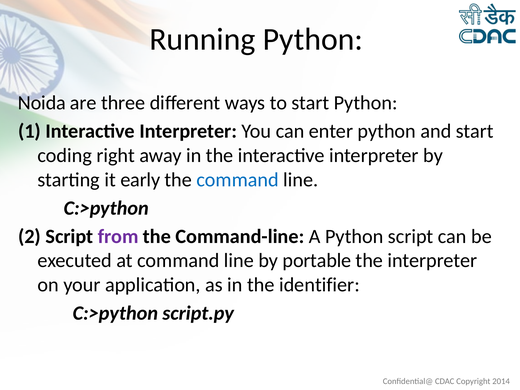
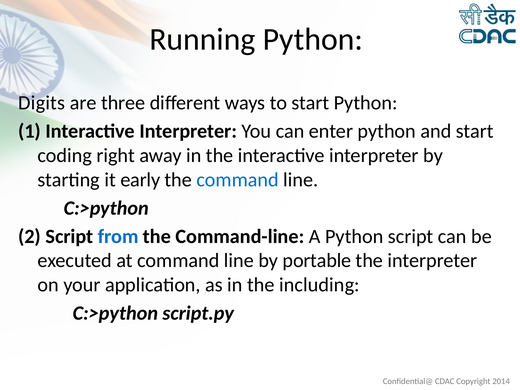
Noida: Noida -> Digits (42, 103)
from colour: purple -> blue (118, 236)
identifier: identifier -> including (319, 285)
